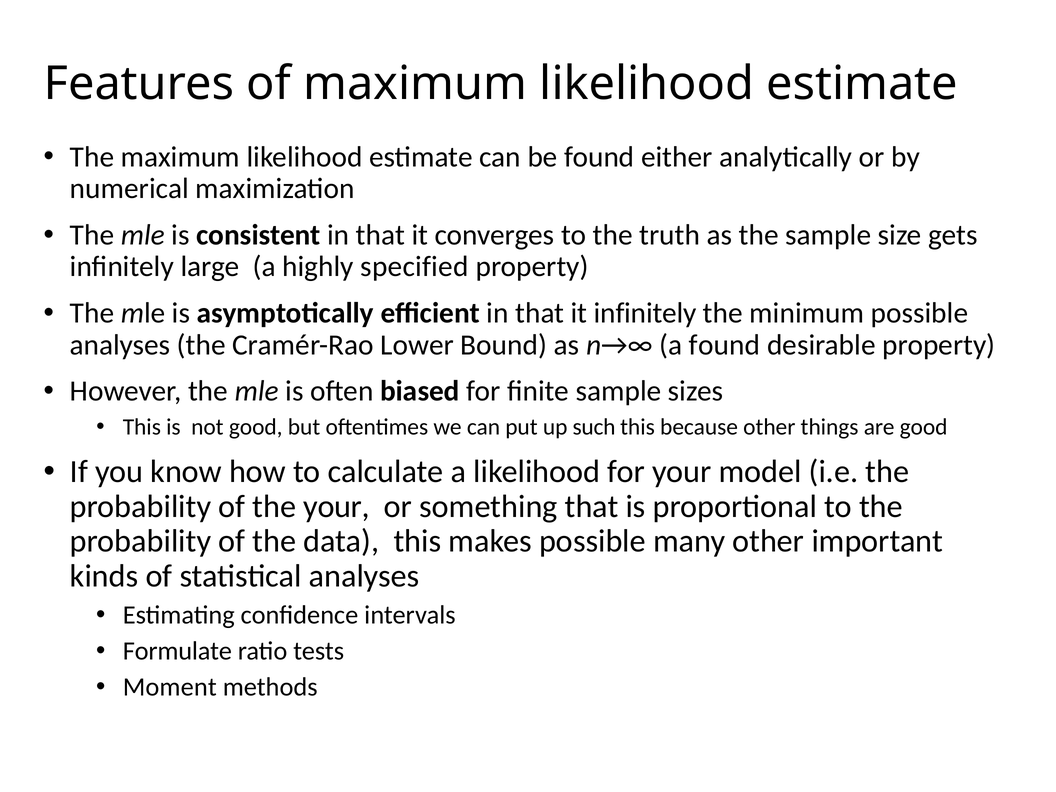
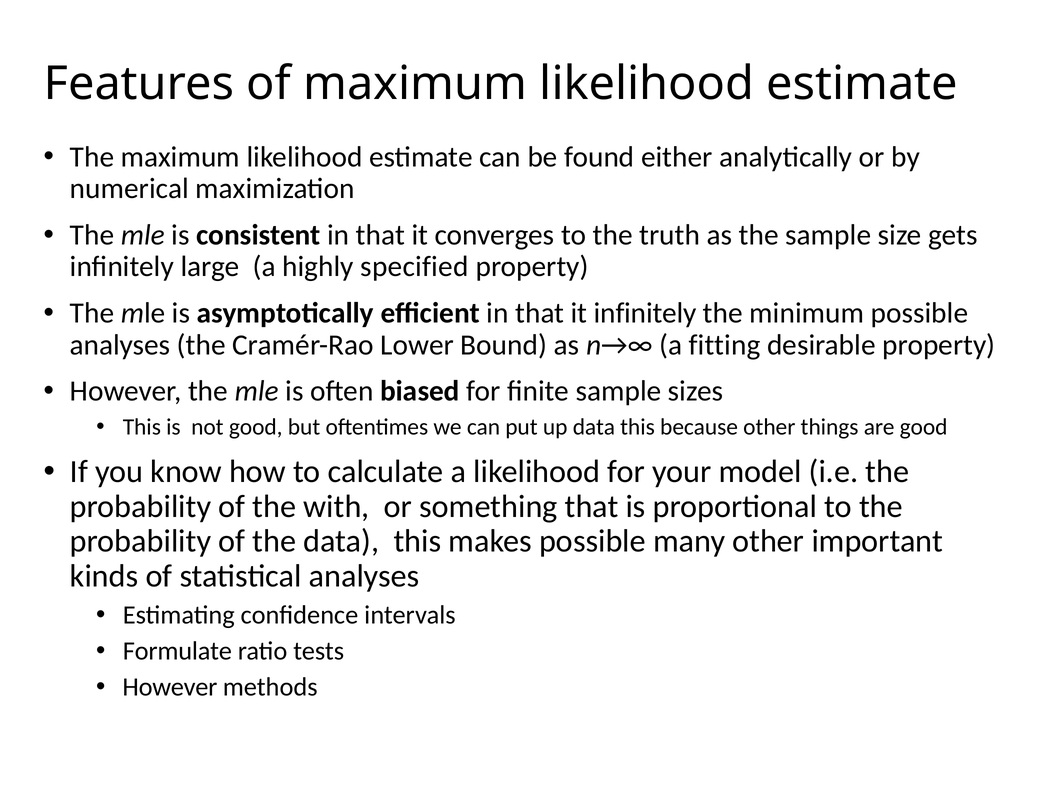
a found: found -> fitting (725, 345)
up such: such -> data (594, 427)
the your: your -> with (336, 507)
Moment: Moment -> However (170, 687)
